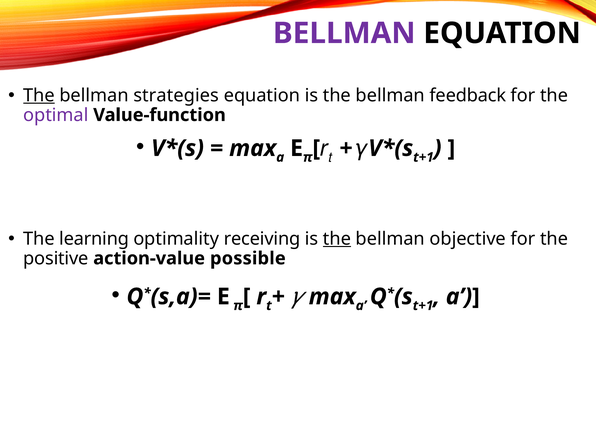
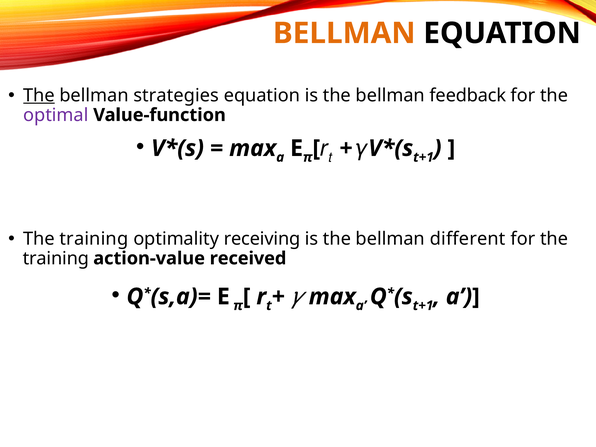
BELLMAN colour: purple -> orange (344, 33)
learning: learning -> training (94, 239)
the underline: present -> none (337, 239)
objective: objective -> different (468, 239)
positive: positive -> training (56, 258)
possible: possible -> received (248, 258)
